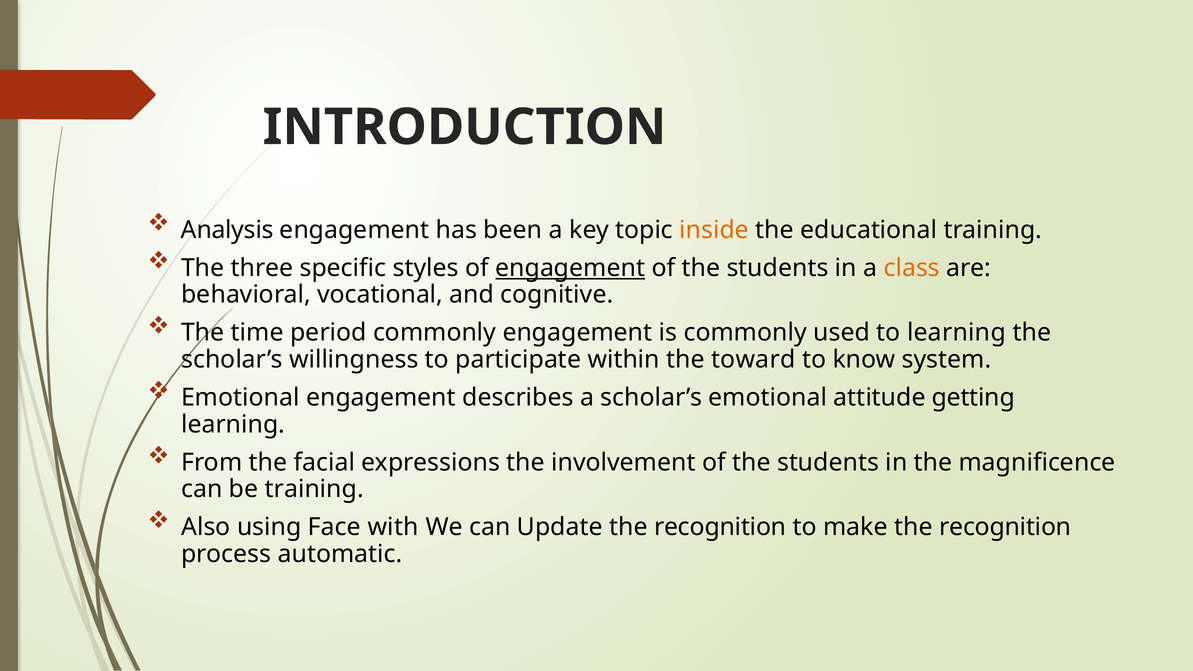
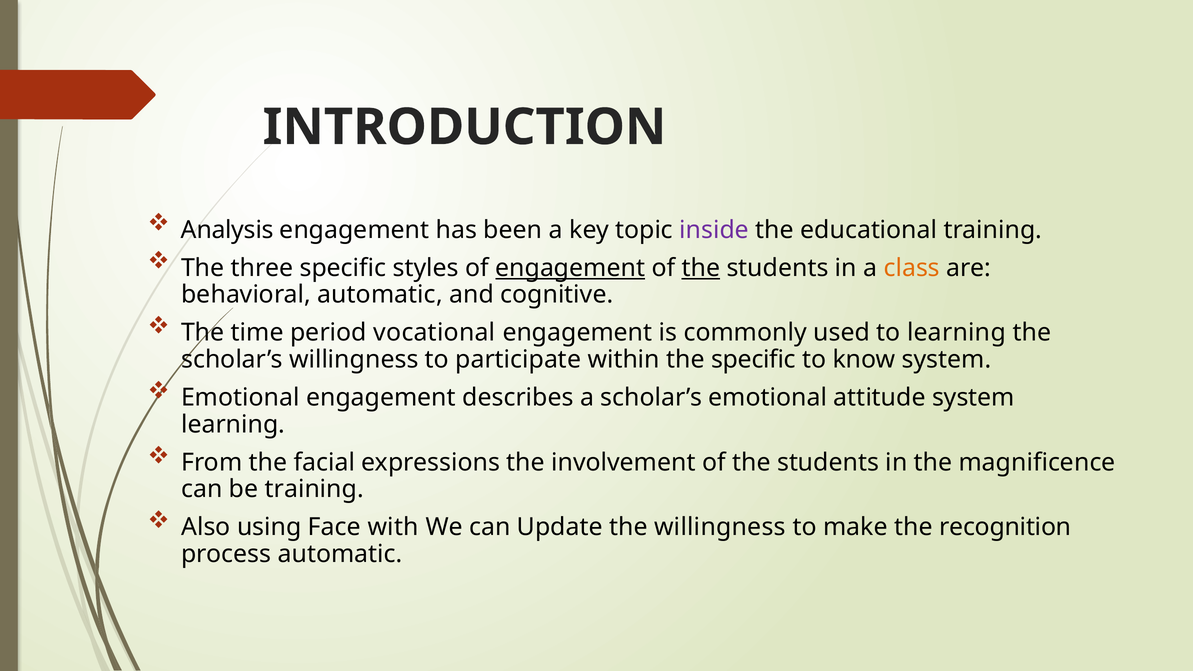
inside colour: orange -> purple (714, 230)
the underline: none -> present (701, 268)
behavioral vocational: vocational -> automatic (380, 295)
period commonly: commonly -> vocational (434, 333)
the toward: toward -> specific (754, 360)
attitude getting: getting -> system (973, 398)
Update the recognition: recognition -> willingness (720, 527)
